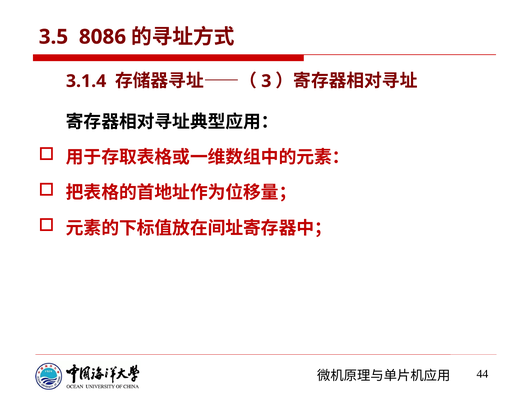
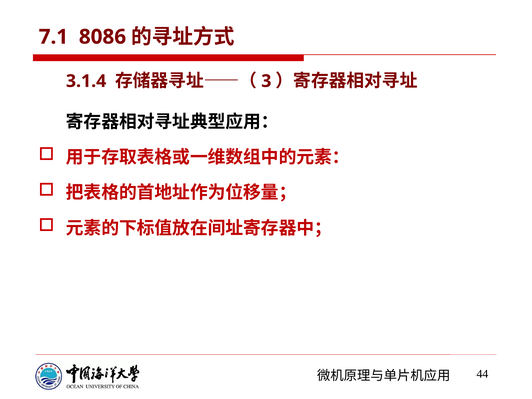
3.5: 3.5 -> 7.1 (53, 37)
